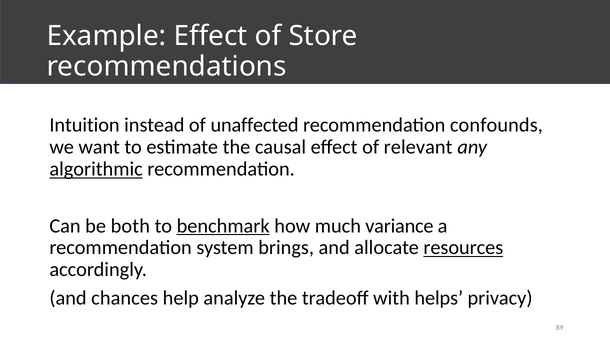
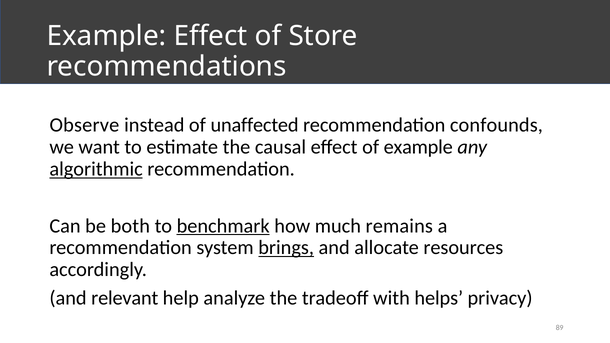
Intuition: Intuition -> Observe (84, 125)
of relevant: relevant -> example (418, 147)
variance: variance -> remains (399, 226)
brings underline: none -> present (286, 248)
resources underline: present -> none (463, 248)
chances: chances -> relevant (125, 298)
